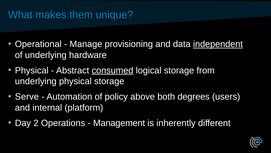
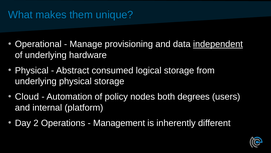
consumed underline: present -> none (113, 70)
Serve: Serve -> Cloud (27, 96)
above: above -> nodes (143, 96)
